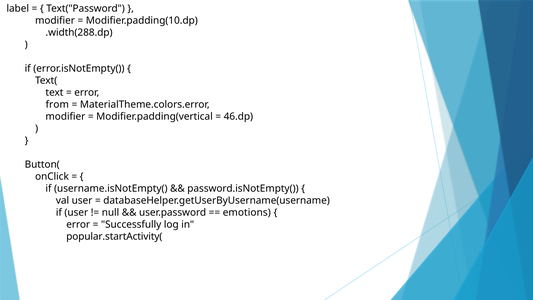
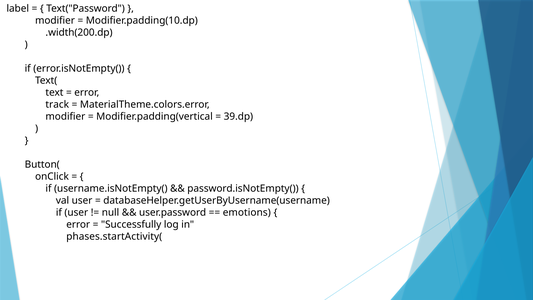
.width(288.dp: .width(288.dp -> .width(200.dp (79, 33)
from: from -> track (57, 105)
46.dp: 46.dp -> 39.dp (238, 117)
popular.startActivity(: popular.startActivity( -> phases.startActivity( (114, 237)
